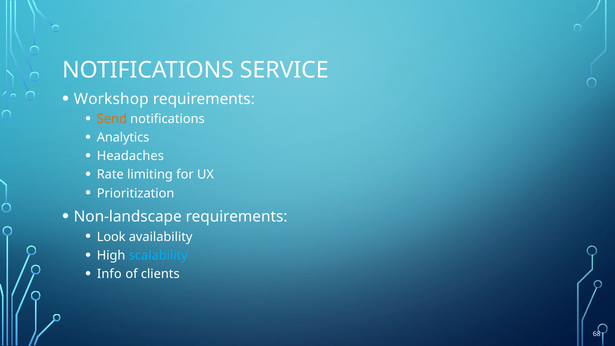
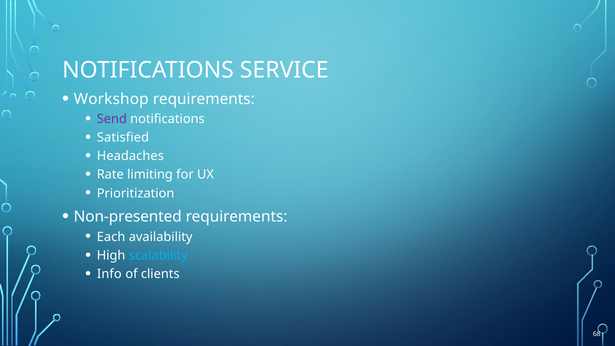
Send colour: orange -> purple (112, 119)
Analytics: Analytics -> Satisfied (123, 138)
Non-landscape: Non-landscape -> Non-presented (128, 217)
Look: Look -> Each (111, 237)
